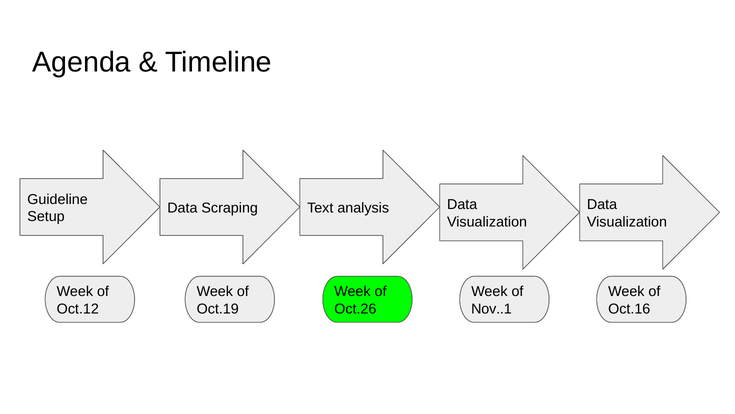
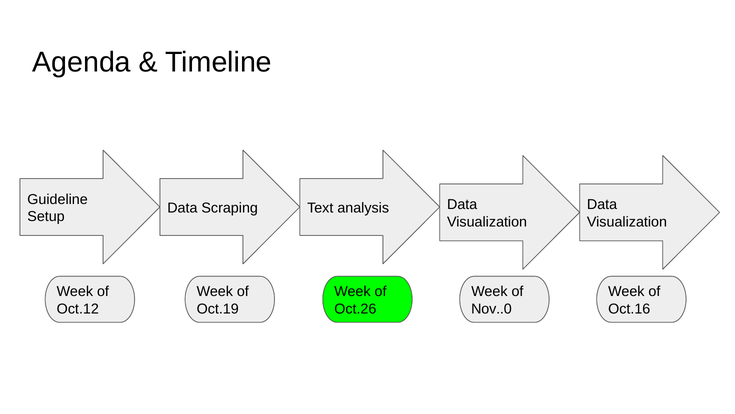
Nov..1: Nov..1 -> Nov..0 (491, 308)
